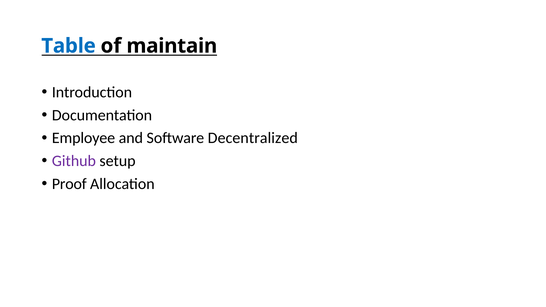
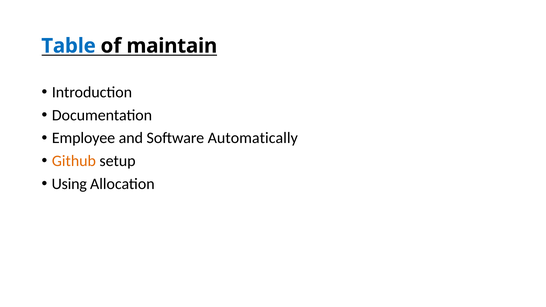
Decentralized: Decentralized -> Automatically (253, 138)
Github colour: purple -> orange (74, 161)
Proof: Proof -> Using (69, 184)
